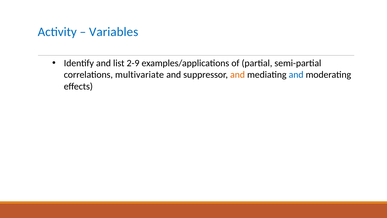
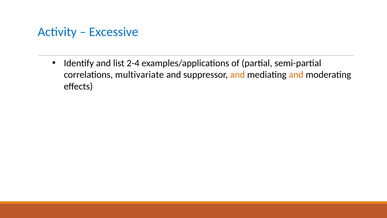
Variables: Variables -> Excessive (114, 32)
2-9: 2-9 -> 2-4 (133, 63)
and colour: blue -> orange (296, 75)
